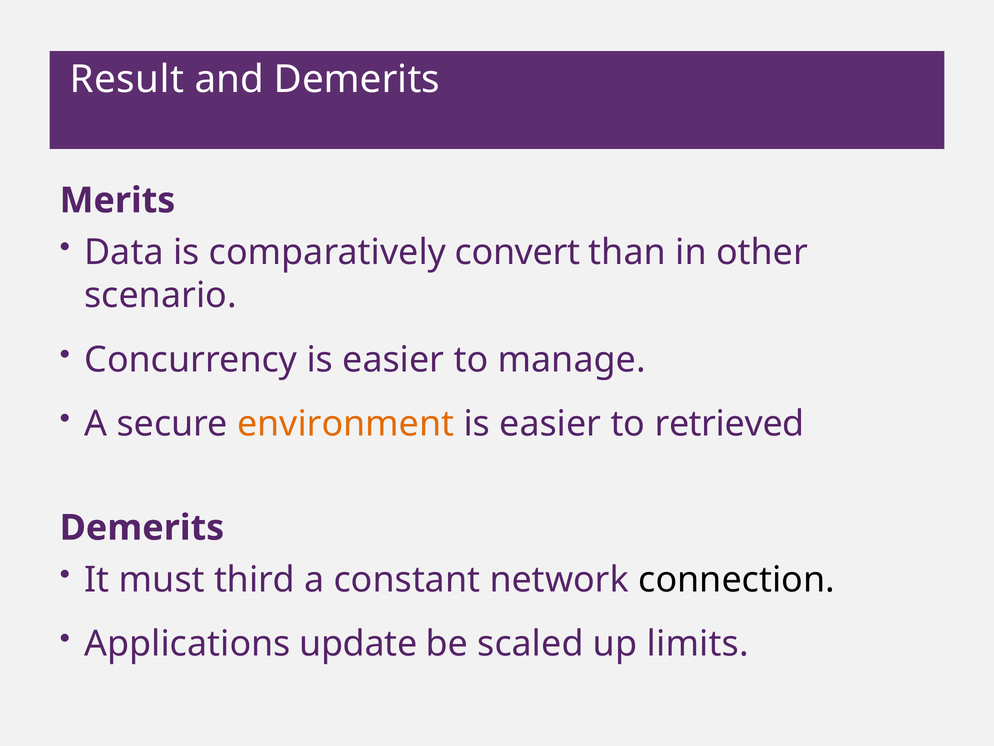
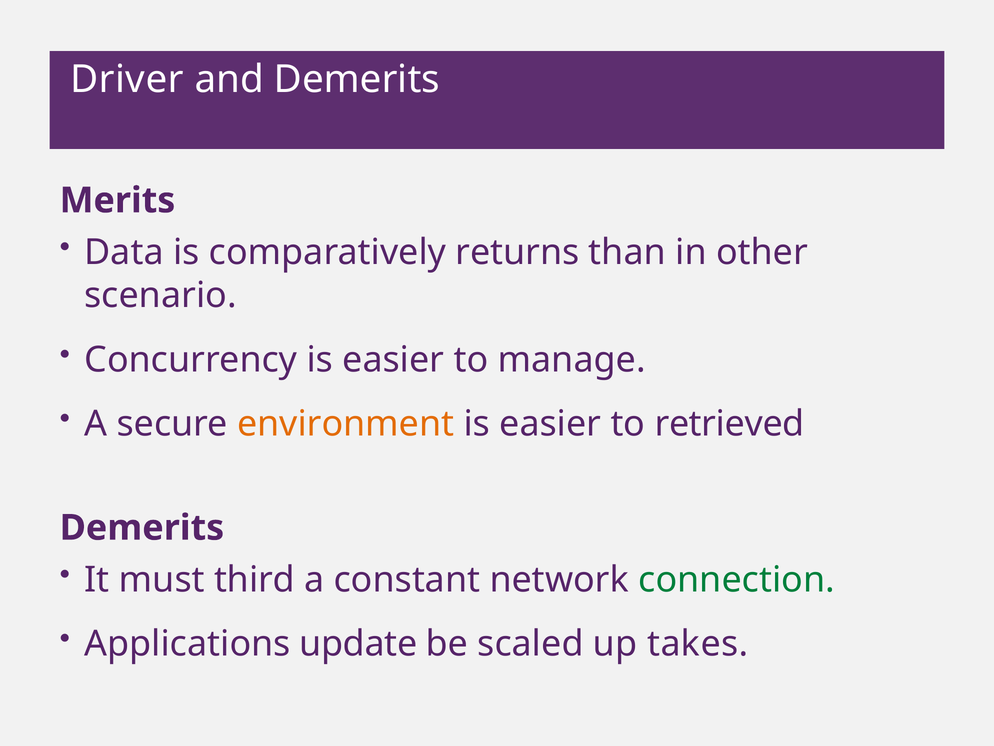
Result: Result -> Driver (127, 79)
convert: convert -> returns (517, 252)
connection colour: black -> green (737, 580)
limits: limits -> takes (698, 644)
